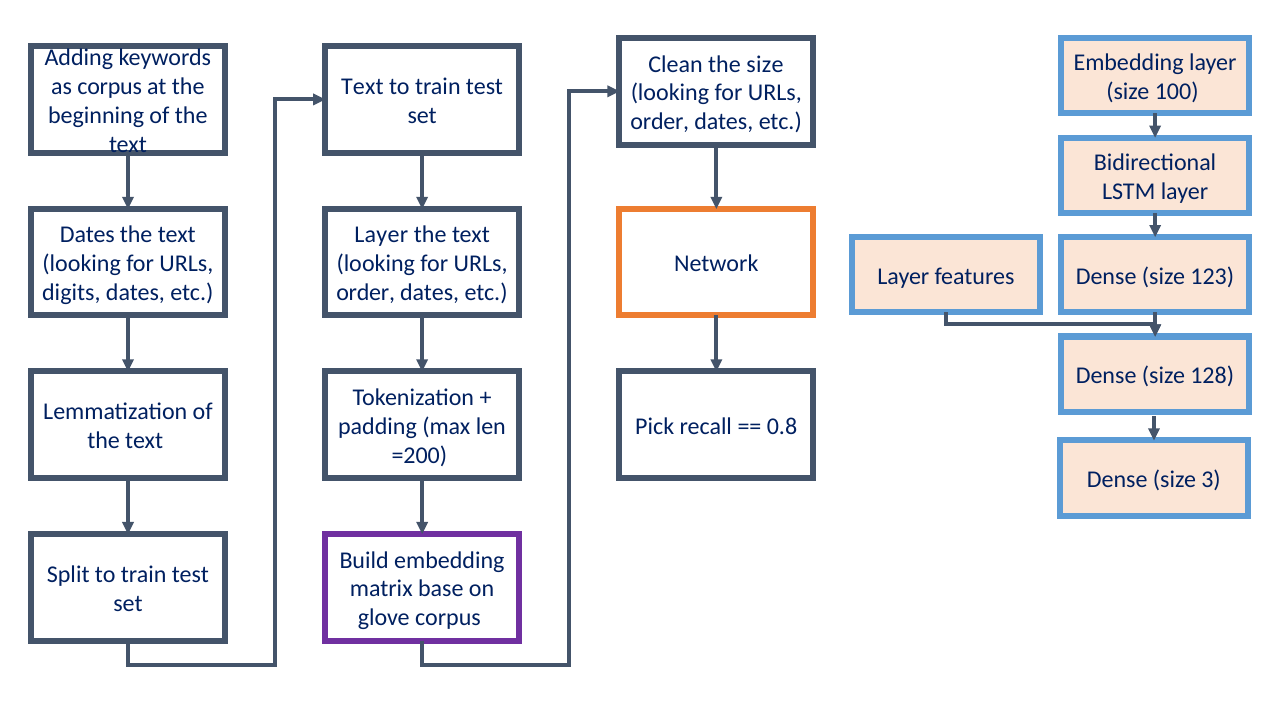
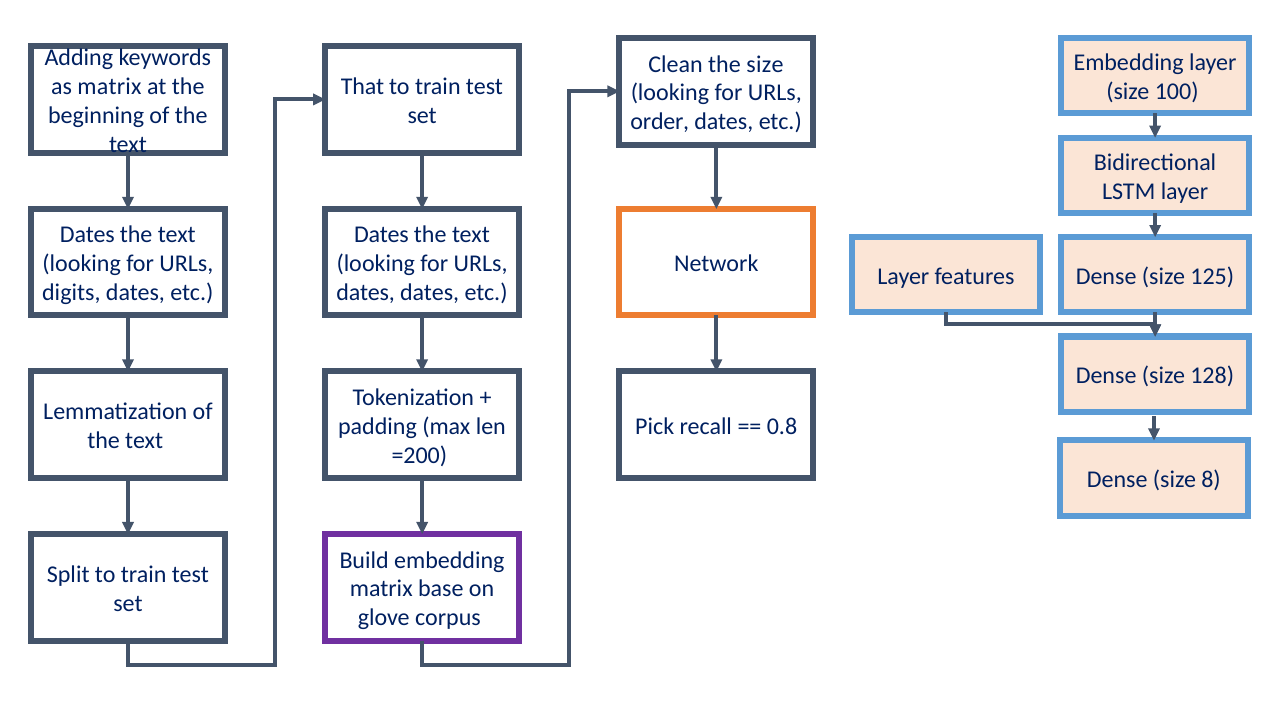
as corpus: corpus -> matrix (109, 87)
Text: Text -> That (363, 87)
Layer: Layer -> Dates (381, 235)
123: 123 -> 125 (1212, 276)
order: order -> dates (366, 293)
3: 3 -> 8 (1211, 480)
